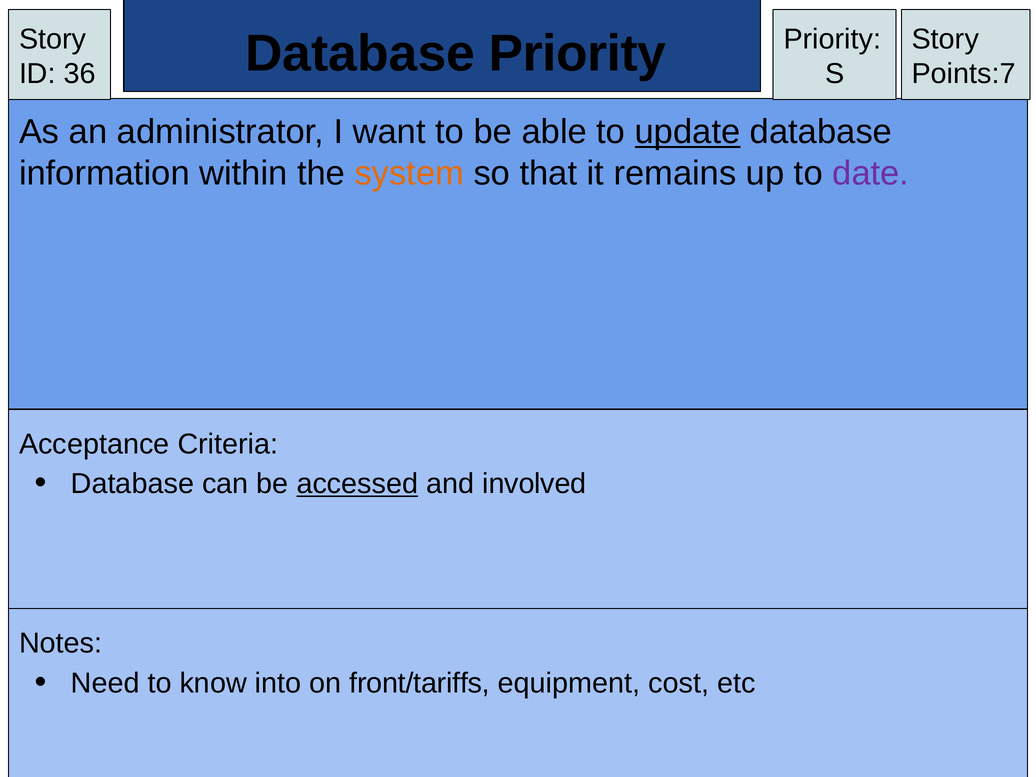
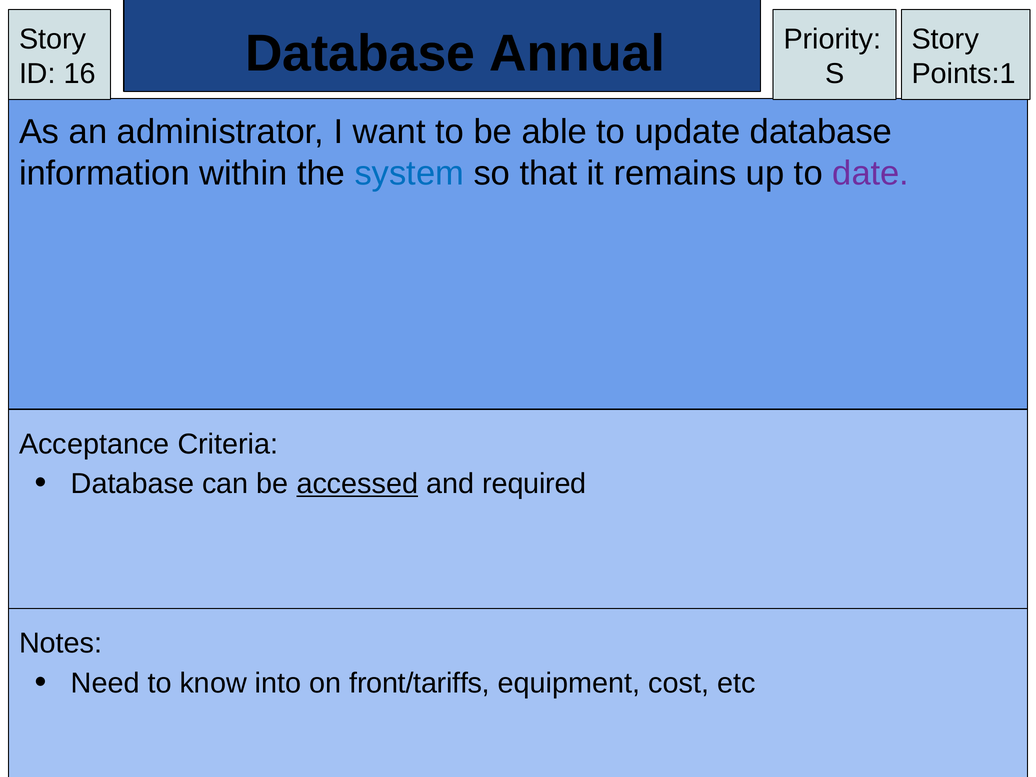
Database Priority: Priority -> Annual (577, 54)
36: 36 -> 16 (80, 74)
Points:7: Points:7 -> Points:1 (964, 74)
update underline: present -> none (688, 132)
system colour: orange -> blue (409, 173)
involved: involved -> required (534, 484)
